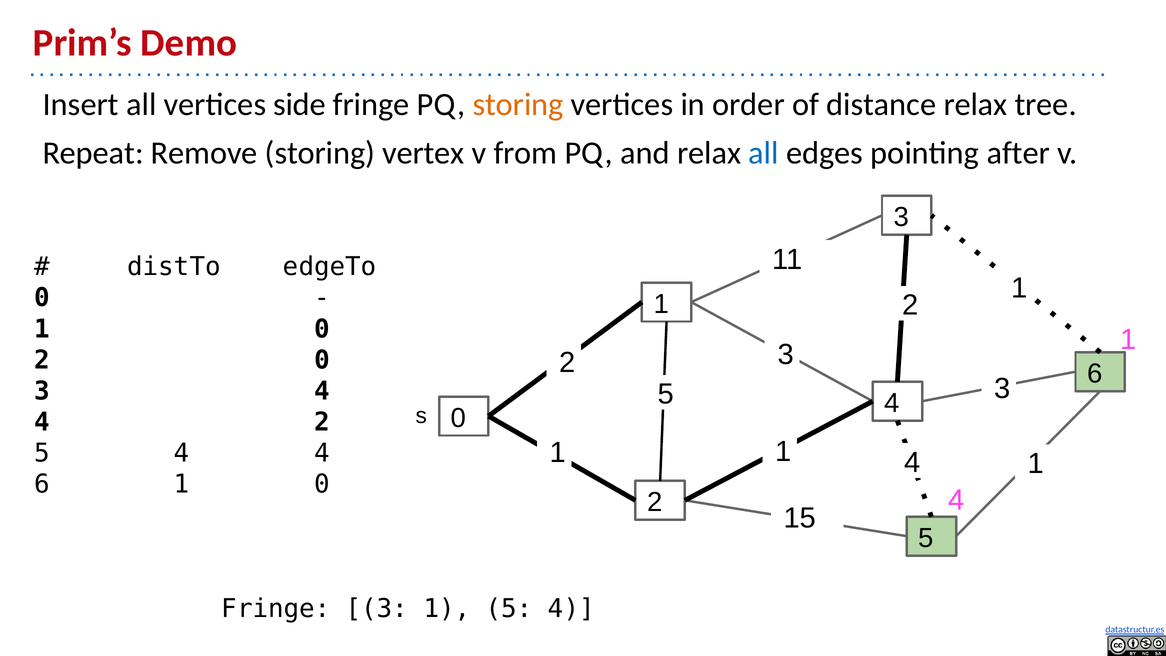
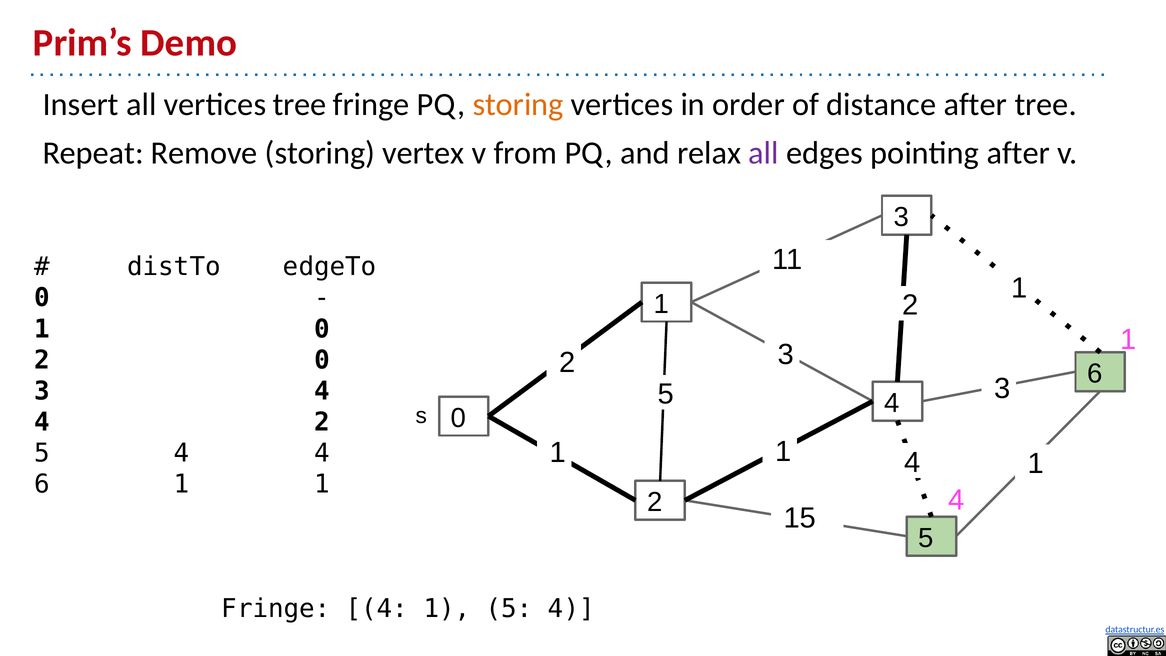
vertices side: side -> tree (300, 104)
distance relax: relax -> after (975, 104)
all colour: blue -> purple (764, 153)
6 1 0: 0 -> 1 (322, 484)
Fringe 3: 3 -> 4 (377, 609)
